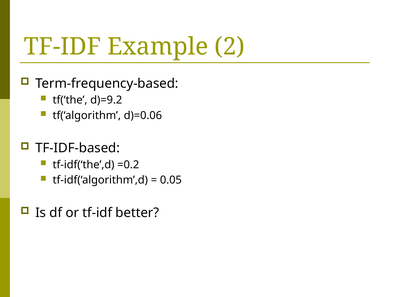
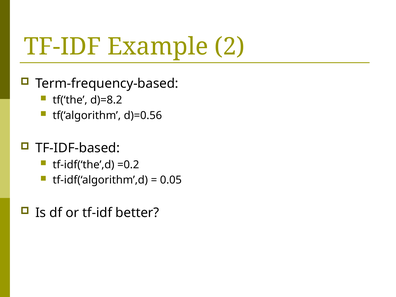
d)=9.2: d)=9.2 -> d)=8.2 (106, 100)
d)=0.06: d)=0.06 -> d)=0.56 (143, 115)
